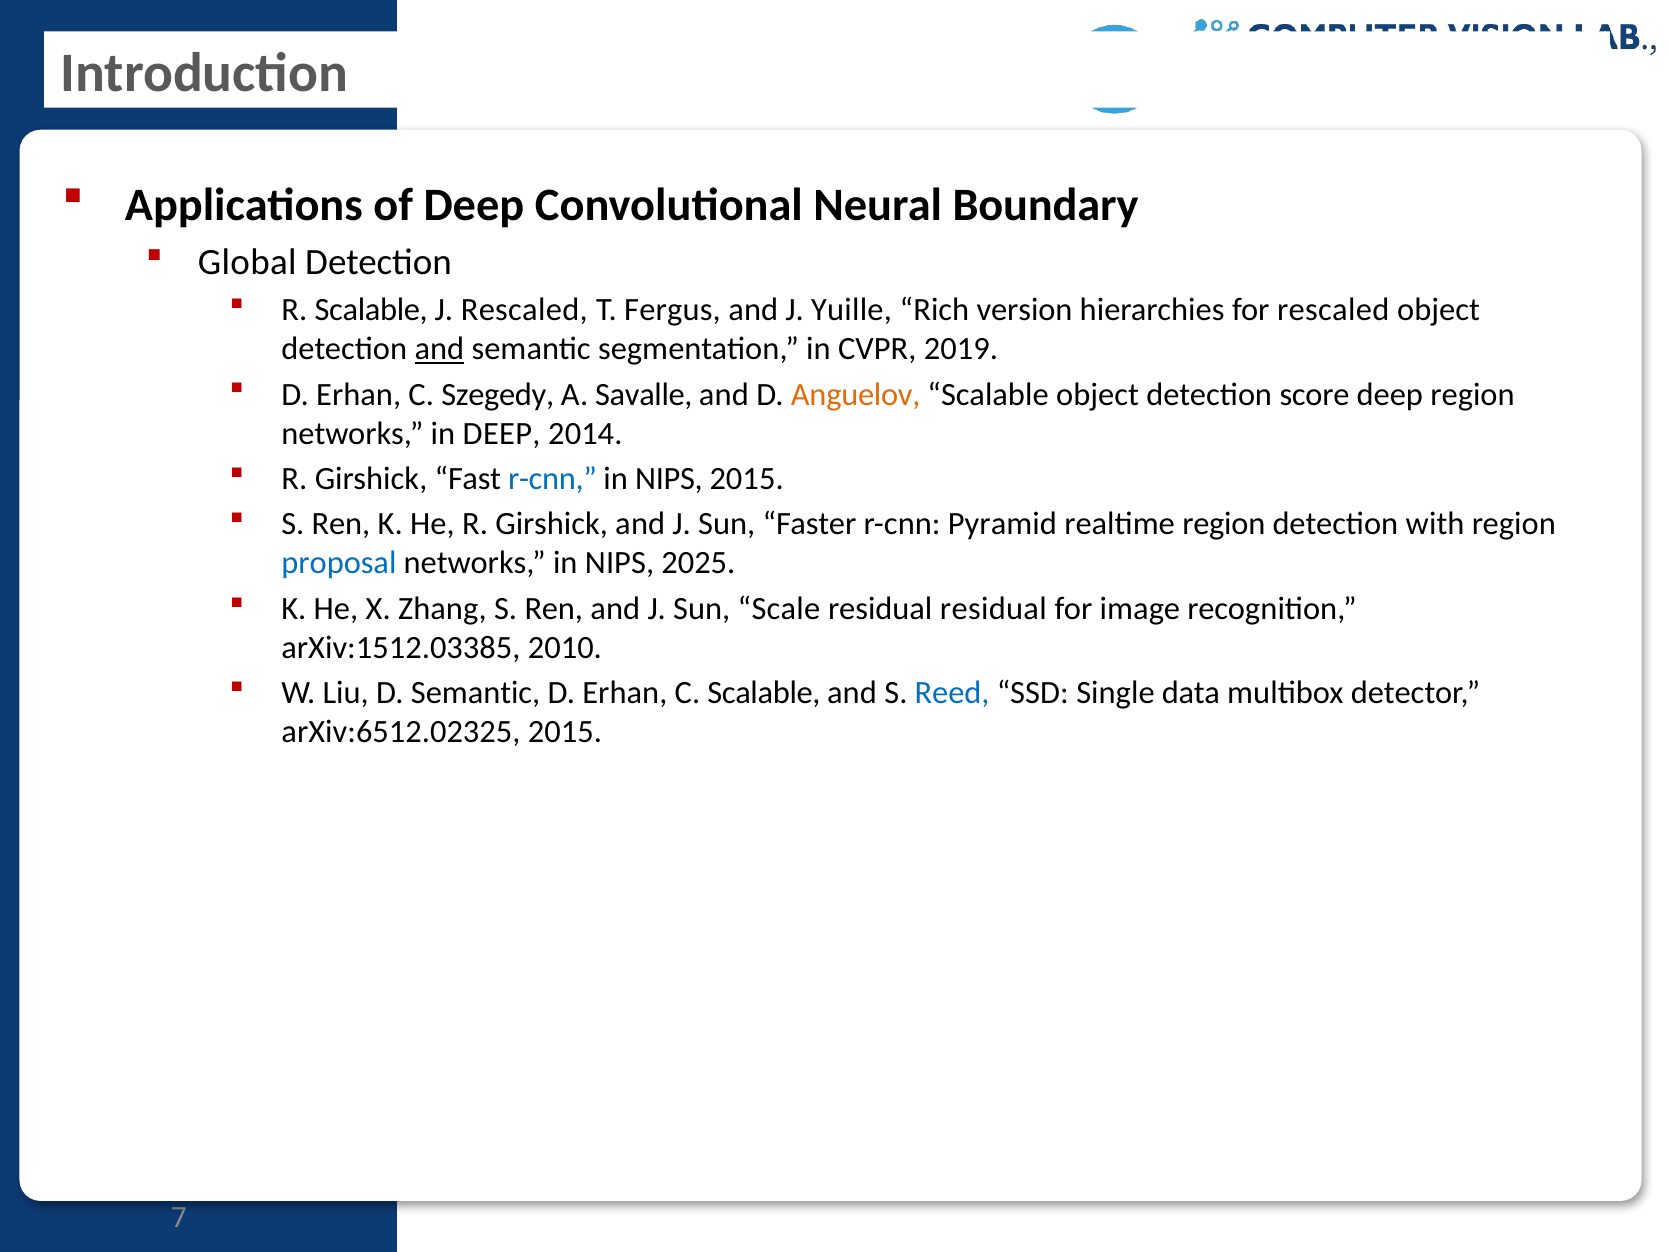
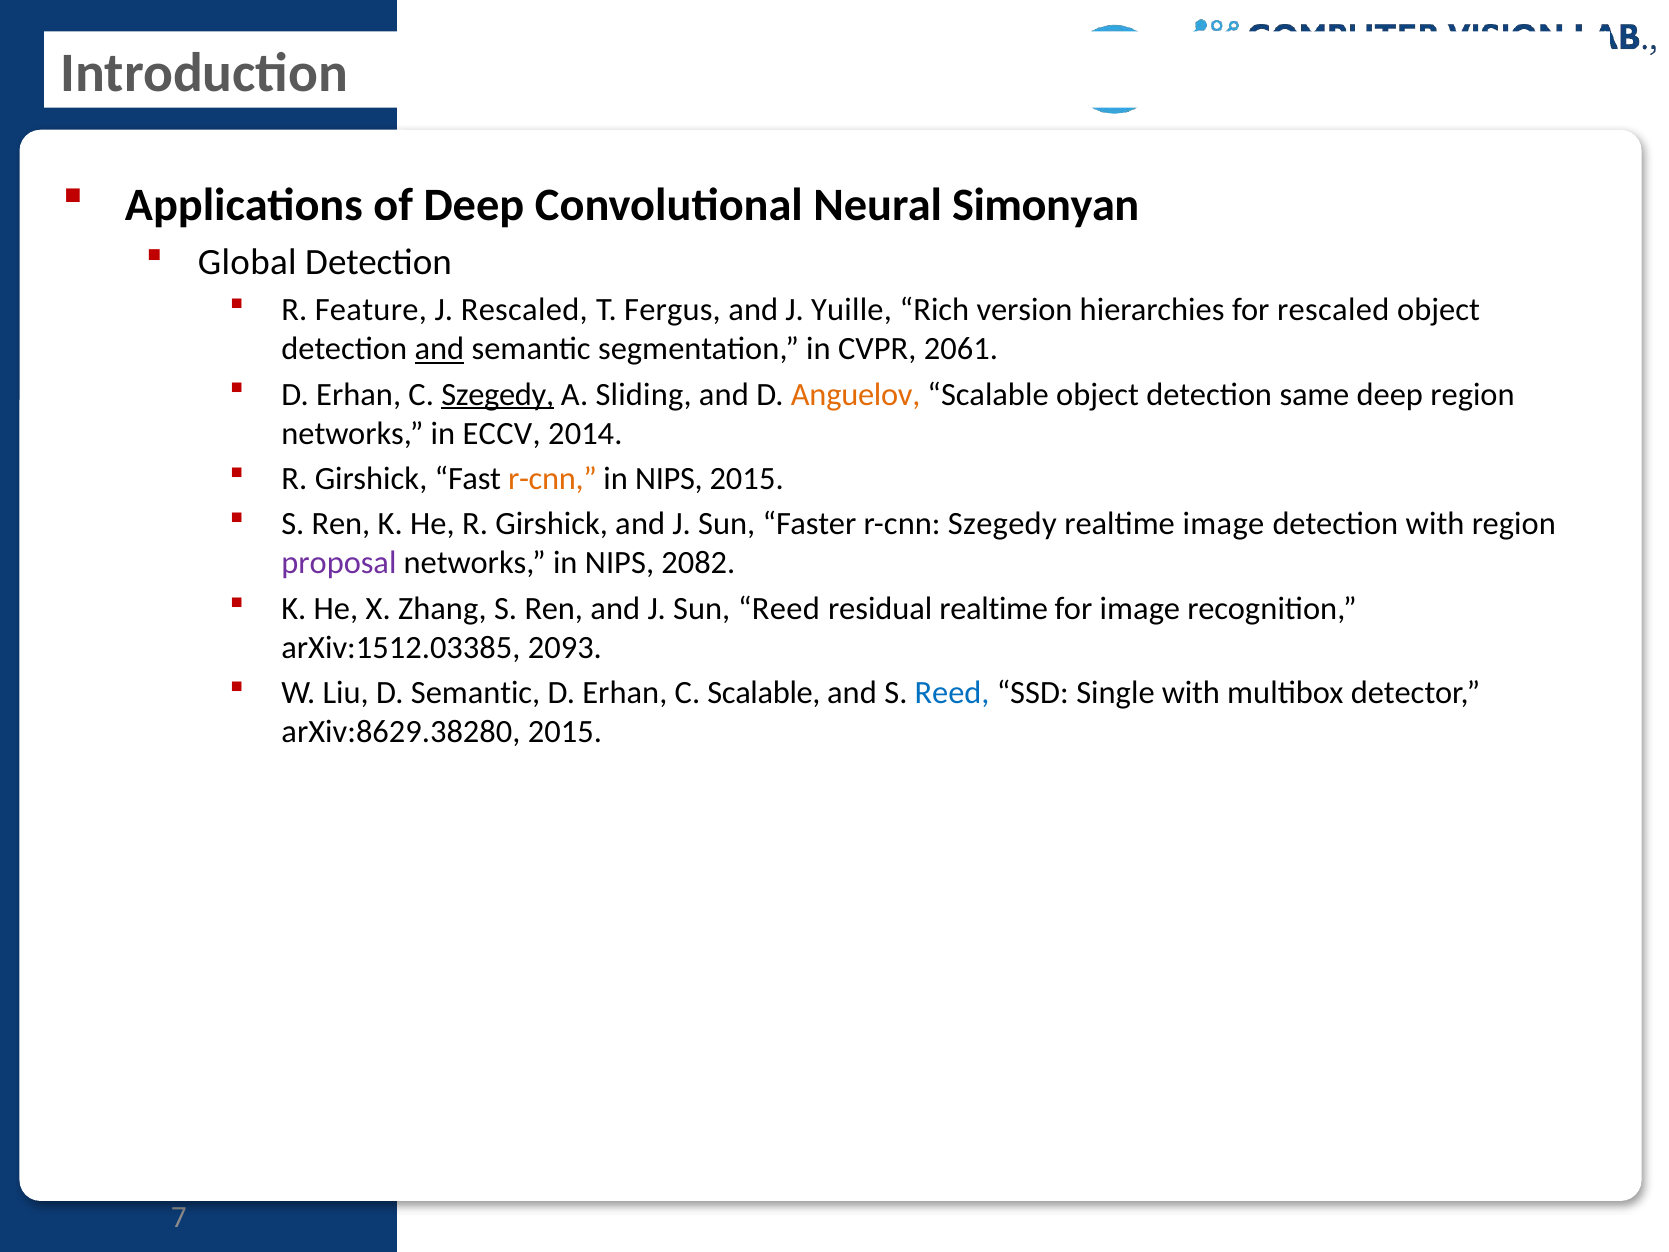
Boundary: Boundary -> Simonyan (1046, 205)
R Scalable: Scalable -> Feature (371, 310)
2019: 2019 -> 2061 (961, 349)
Szegedy underline: none -> present (498, 394)
Savalle: Savalle -> Sliding (644, 394)
score: score -> same (1314, 394)
in DEEP: DEEP -> ECCV (502, 433)
r-cnn colour: blue -> orange (553, 479)
r-cnn Pyramid: Pyramid -> Szegedy (1002, 524)
realtime region: region -> image (1224, 524)
proposal colour: blue -> purple (339, 563)
2025: 2025 -> 2082 (698, 563)
Sun Scale: Scale -> Reed (779, 609)
residual residual: residual -> realtime (994, 609)
2010: 2010 -> 2093 (565, 648)
Single data: data -> with (1191, 693)
arXiv:6512.02325: arXiv:6512.02325 -> arXiv:8629.38280 (401, 732)
